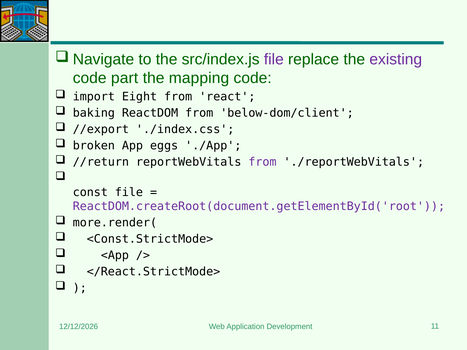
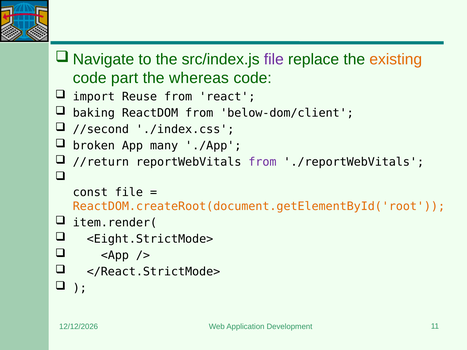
existing colour: purple -> orange (396, 59)
mapping: mapping -> whereas (199, 78)
Eight: Eight -> Reuse (140, 97)
//export: //export -> //second (101, 129)
eggs: eggs -> many (164, 146)
ReactDOM.createRoot(document.getElementById('root colour: purple -> orange (259, 206)
more.render(: more.render( -> item.render( (115, 223)
<Const.StrictMode>: <Const.StrictMode> -> <Eight.StrictMode> (150, 239)
